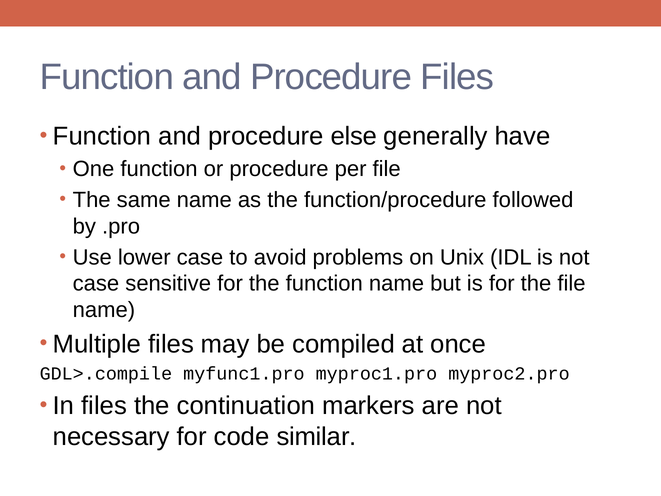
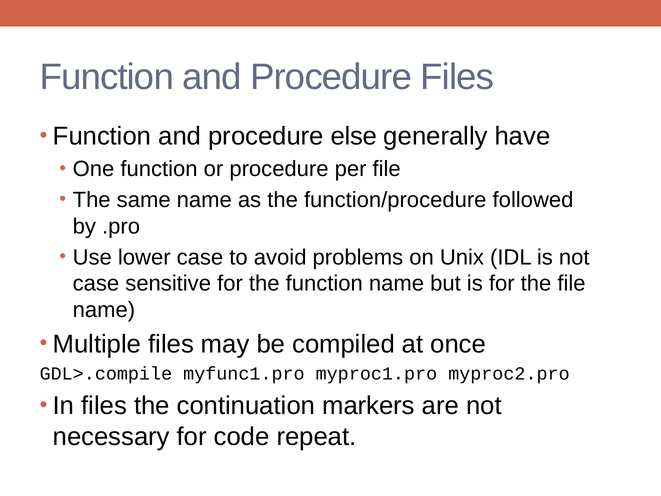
similar: similar -> repeat (316, 437)
